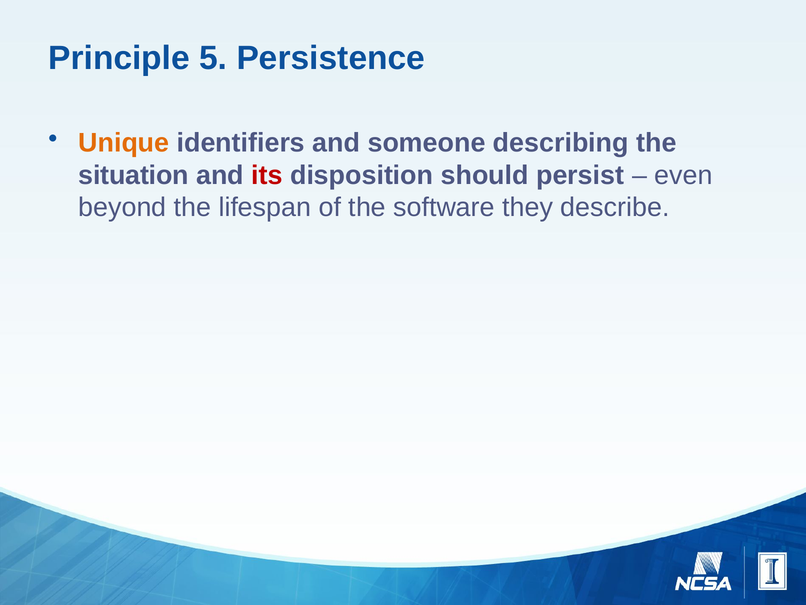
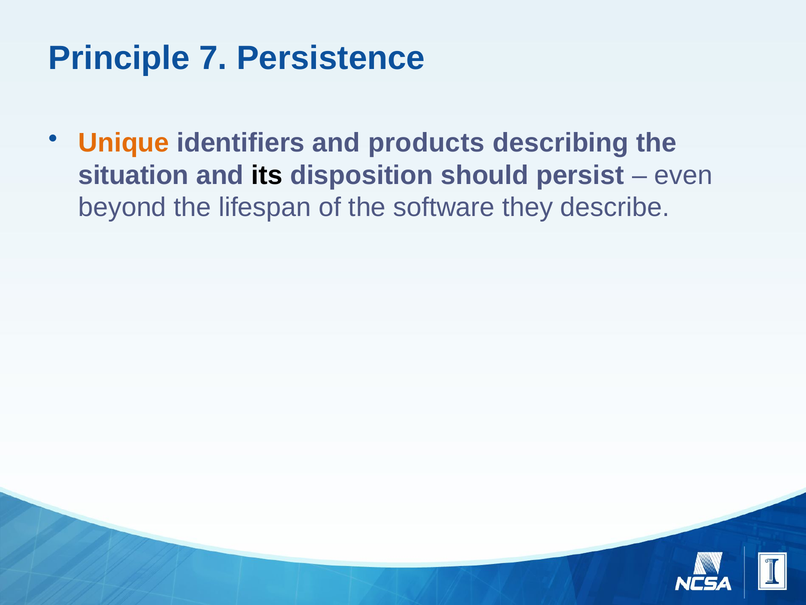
5: 5 -> 7 (213, 58)
someone: someone -> products (426, 143)
its colour: red -> black (267, 175)
